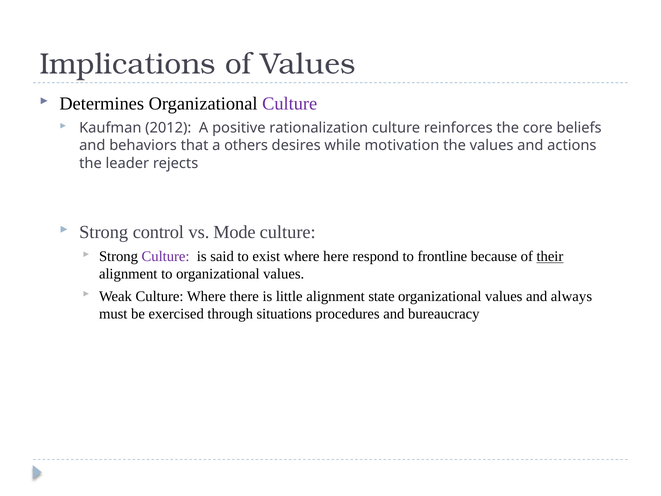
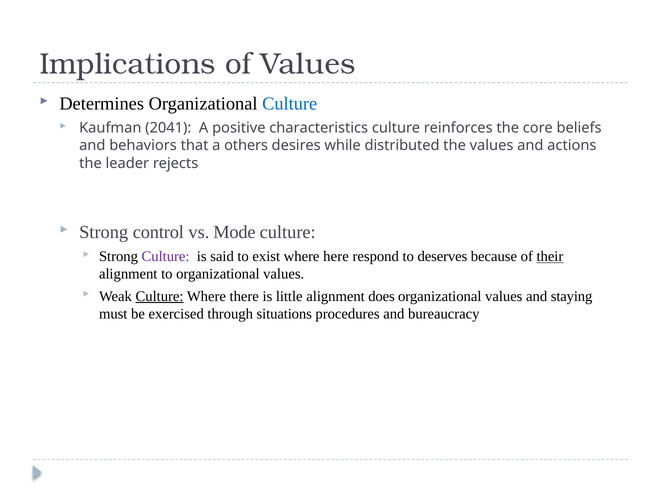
Culture colour: purple -> blue (290, 104)
2012: 2012 -> 2041 (168, 128)
rationalization: rationalization -> characteristics (319, 128)
motivation: motivation -> distributed (402, 145)
frontline: frontline -> deserves (442, 256)
Culture underline: none -> present (160, 296)
state: state -> does (382, 296)
always: always -> staying (572, 296)
